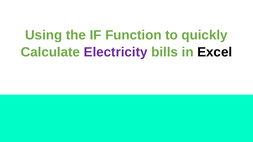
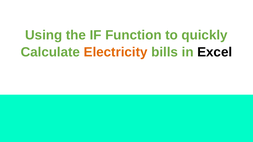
Electricity colour: purple -> orange (116, 52)
